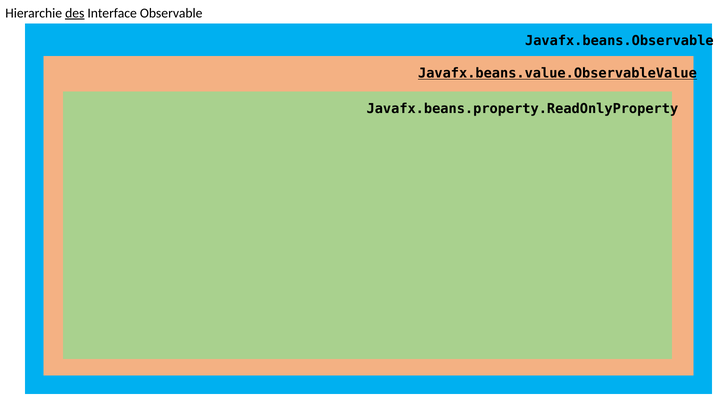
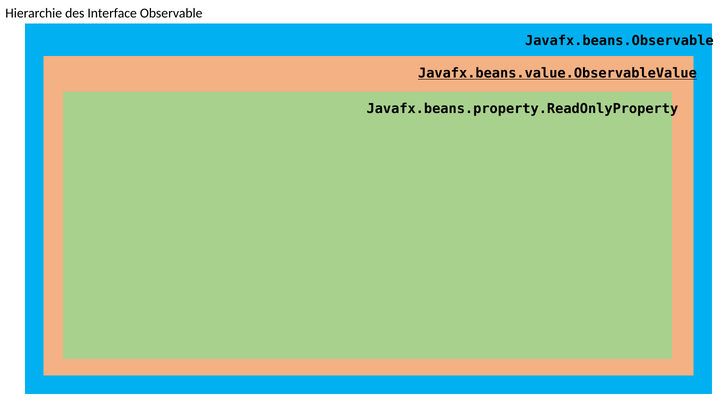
des underline: present -> none (75, 13)
